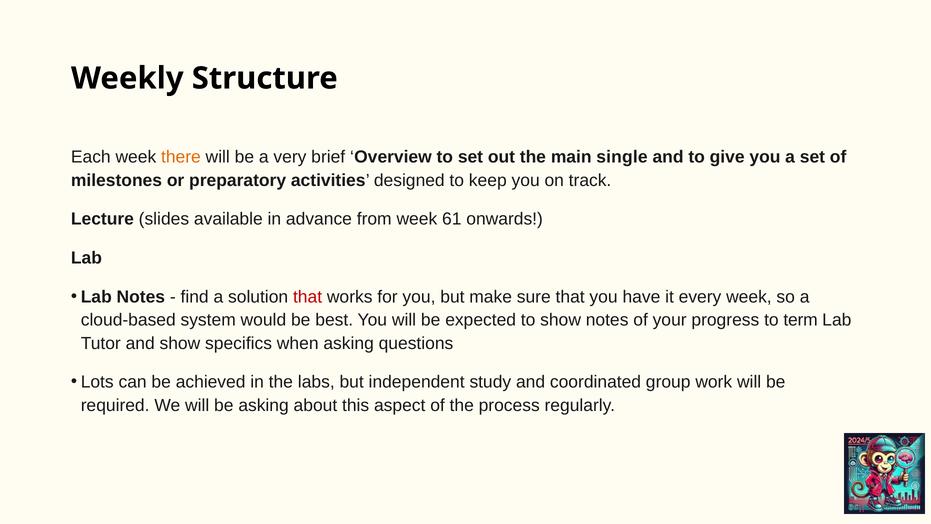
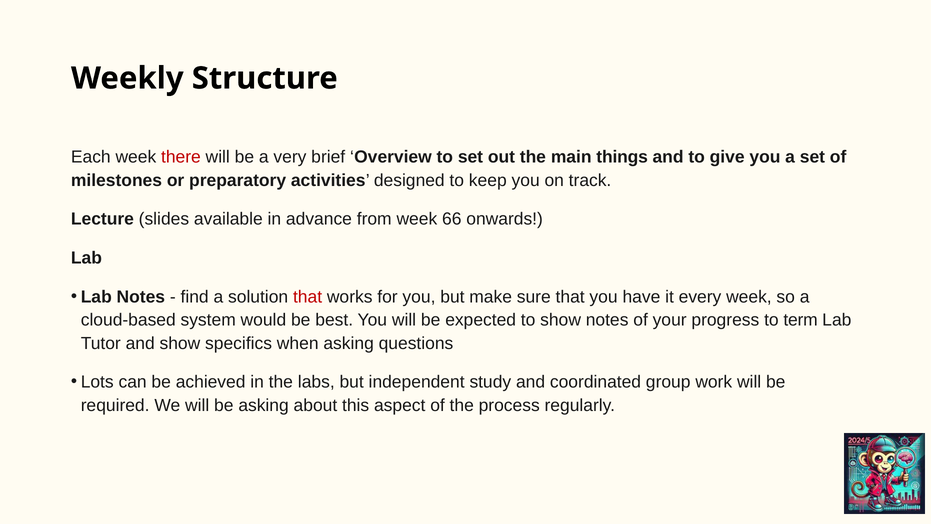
there colour: orange -> red (181, 157)
single: single -> things (622, 157)
61: 61 -> 66 (452, 219)
